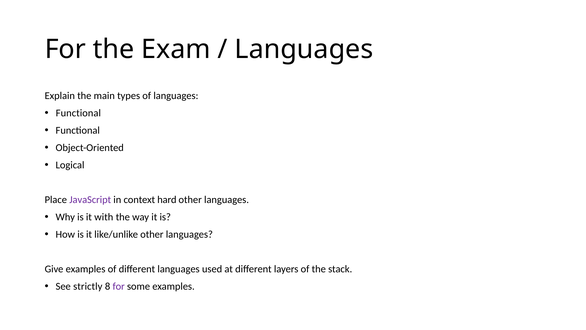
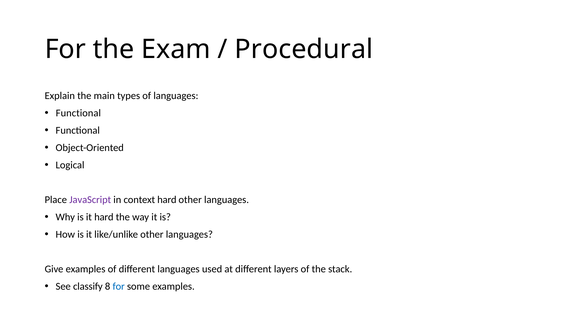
Languages: Languages -> Procedural (304, 49)
it with: with -> hard (104, 217)
strictly: strictly -> classify (88, 286)
for colour: purple -> blue (119, 286)
